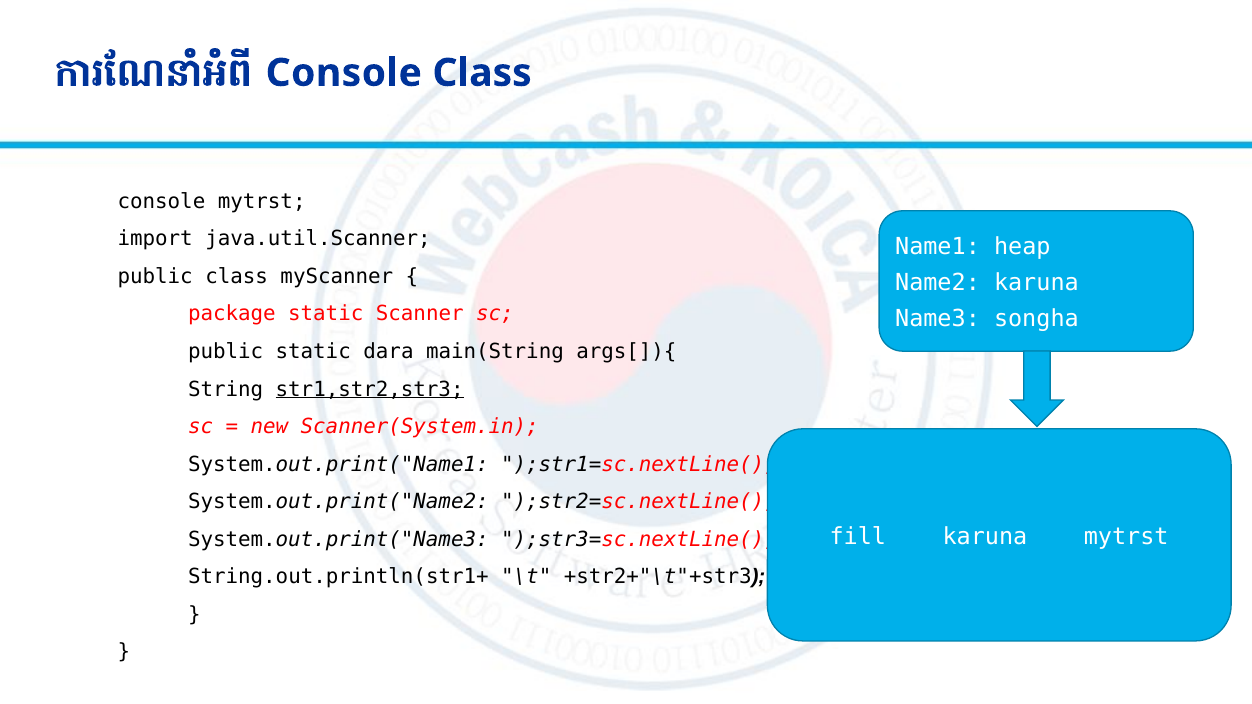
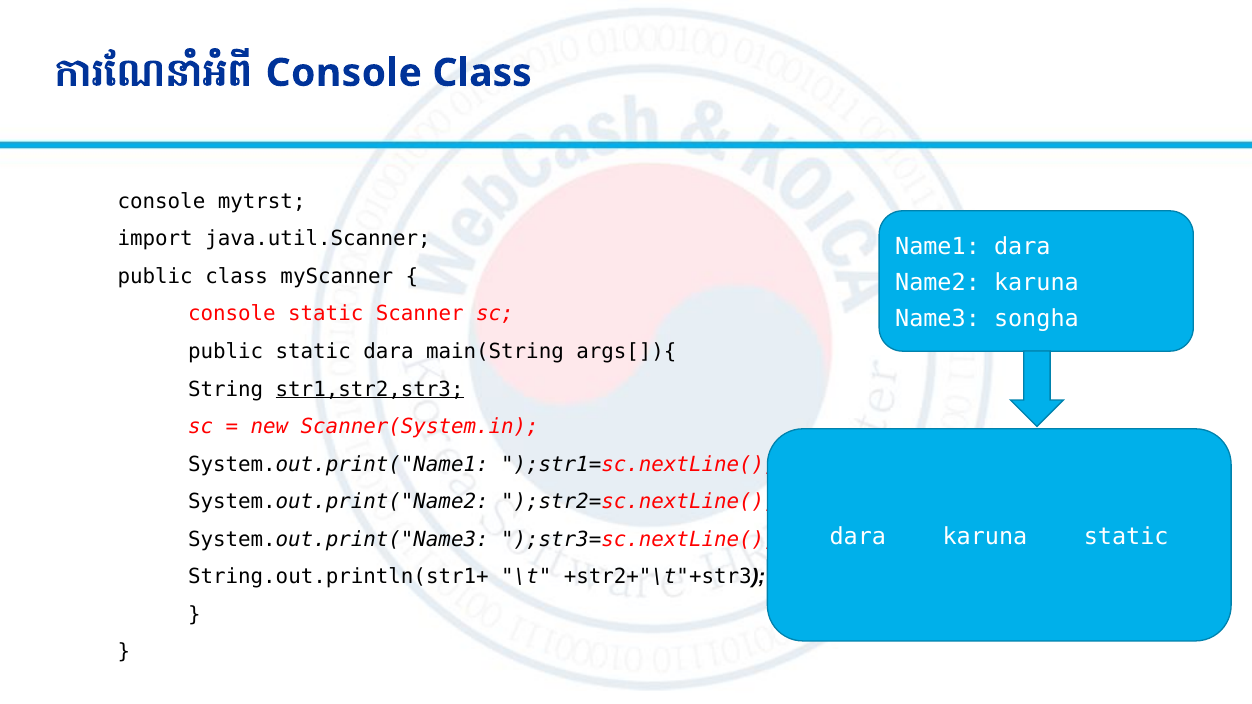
Name1 heap: heap -> dara (1022, 247)
package: package -> console (232, 314)
fill: fill -> dara (858, 537)
karuna mytrst: mytrst -> static (1126, 537)
